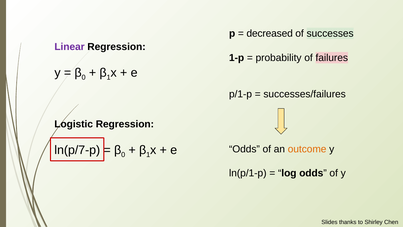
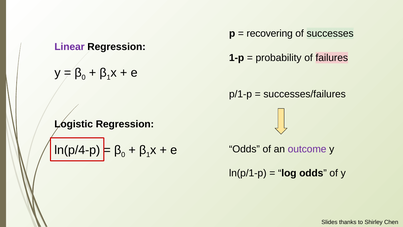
decreased: decreased -> recovering (270, 33)
ln(p/7-p: ln(p/7-p -> ln(p/4-p (77, 150)
outcome colour: orange -> purple (307, 149)
